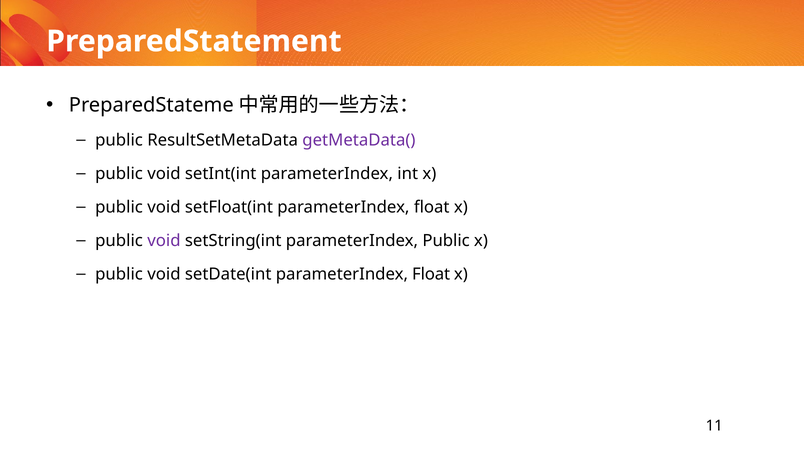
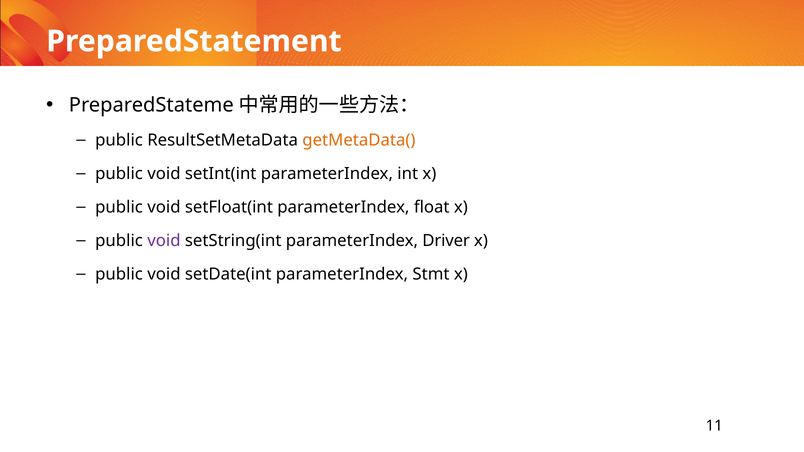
getMetaData( colour: purple -> orange (359, 140)
parameterIndex Public: Public -> Driver (446, 241)
setDate(int parameterIndex Float: Float -> Stmt (431, 274)
